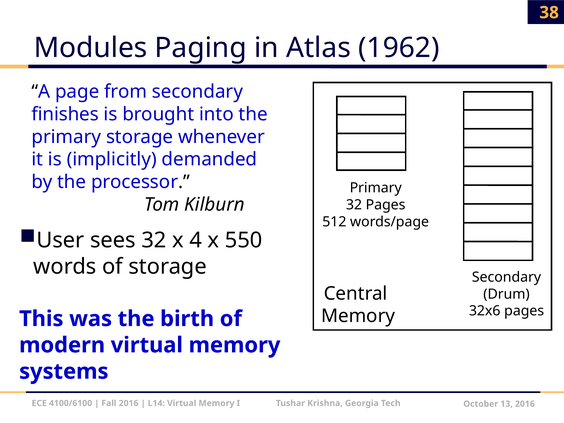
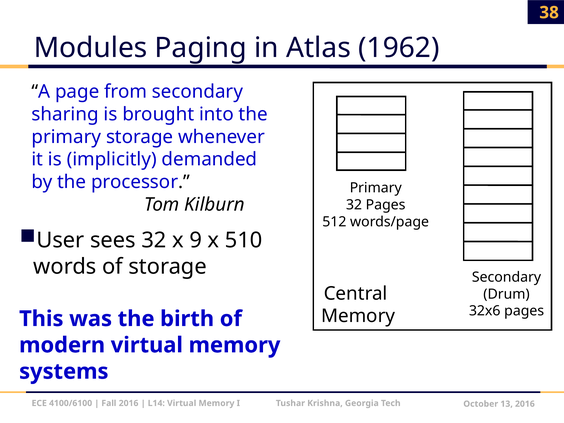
finishes: finishes -> sharing (65, 114)
4: 4 -> 9 (196, 240)
550: 550 -> 510 (244, 240)
